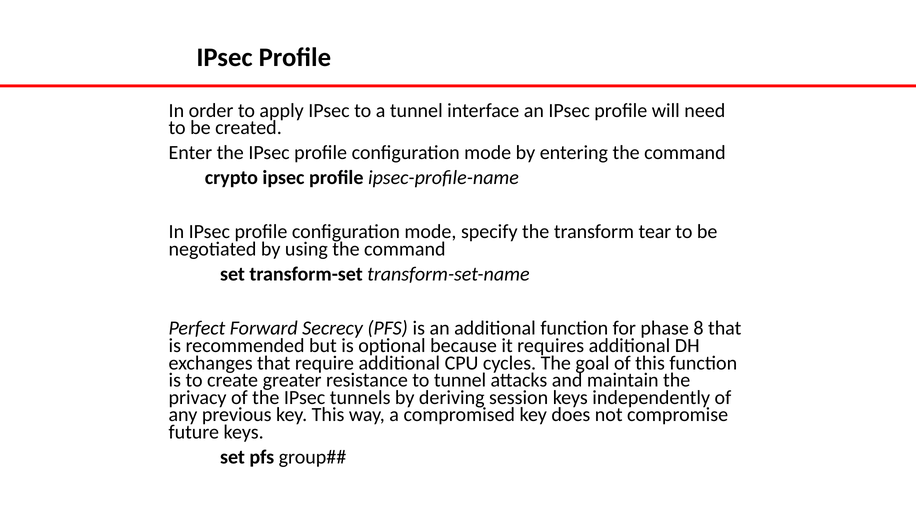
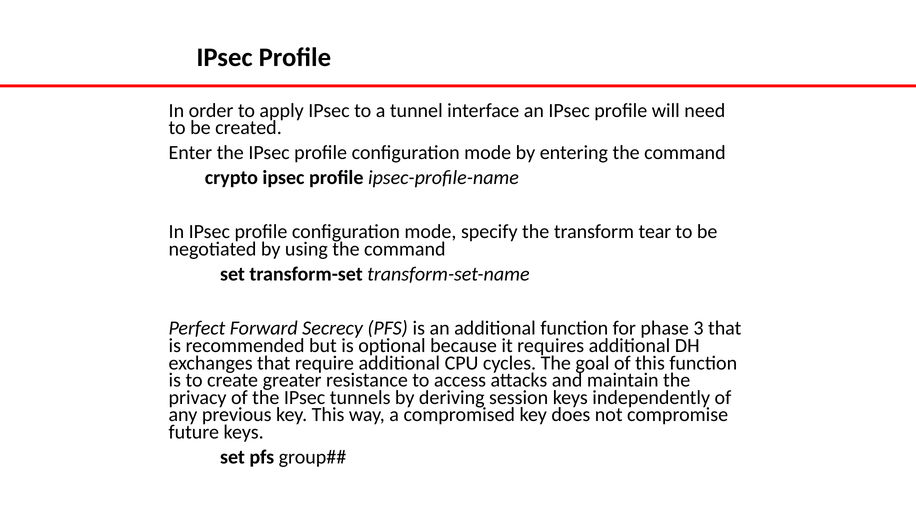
8: 8 -> 3 (698, 328)
to tunnel: tunnel -> access (460, 380)
